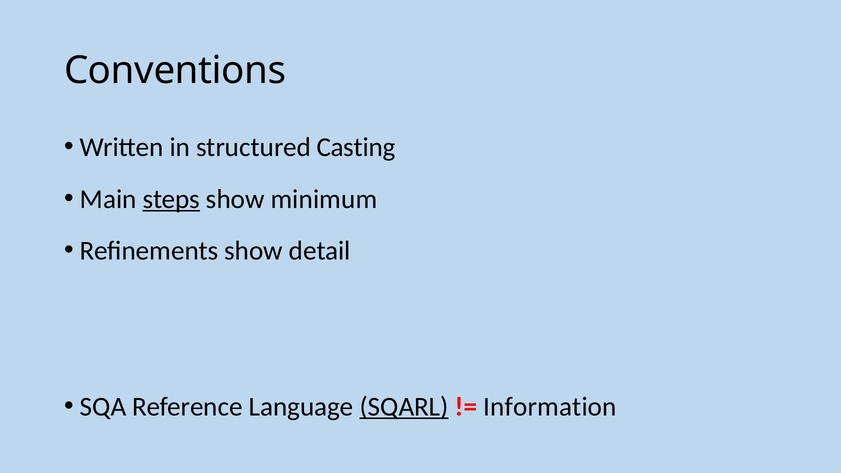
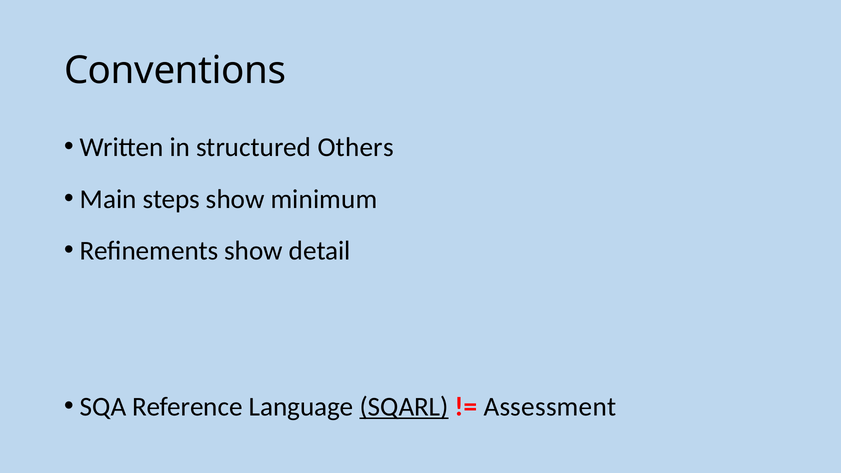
Casting: Casting -> Others (356, 147)
steps underline: present -> none (171, 199)
Information: Information -> Assessment (550, 407)
